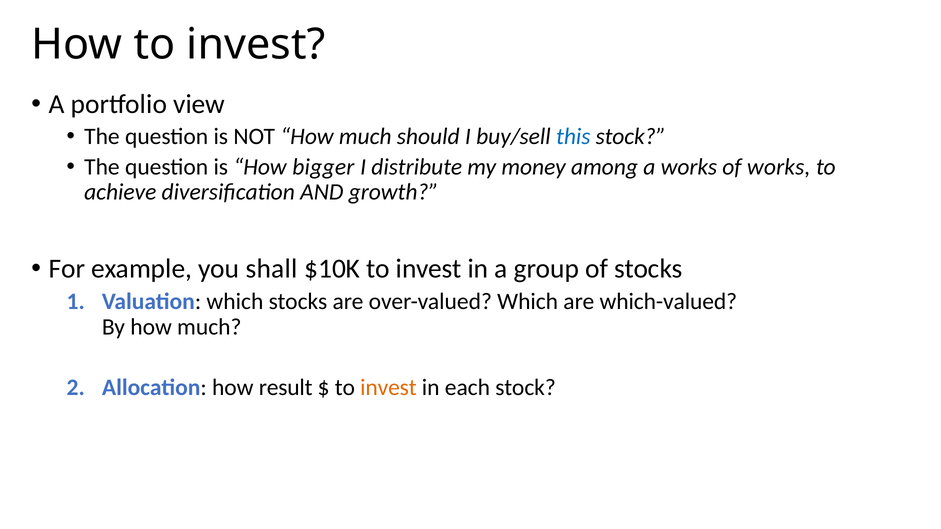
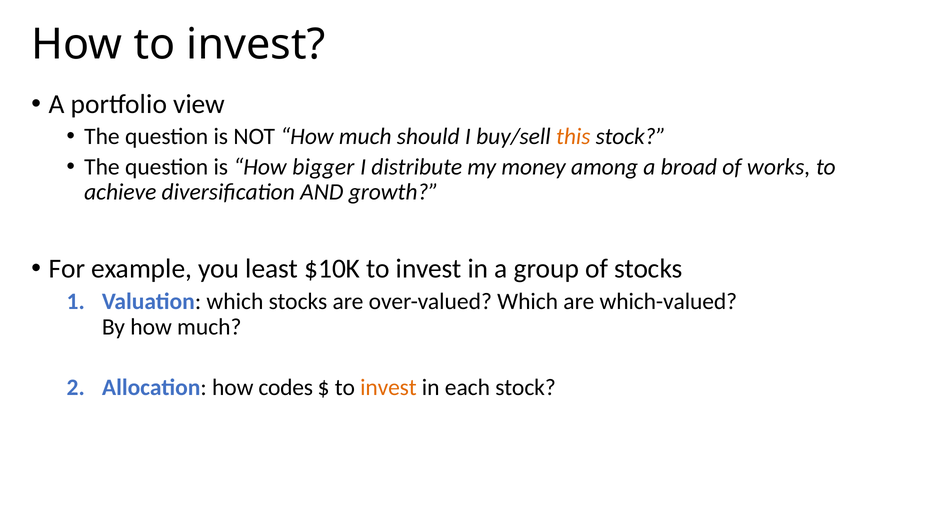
this colour: blue -> orange (573, 137)
a works: works -> broad (689, 167)
shall: shall -> least (272, 269)
result: result -> codes (286, 388)
